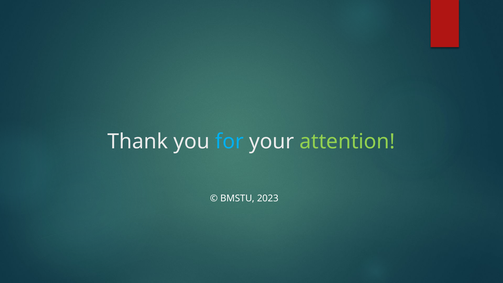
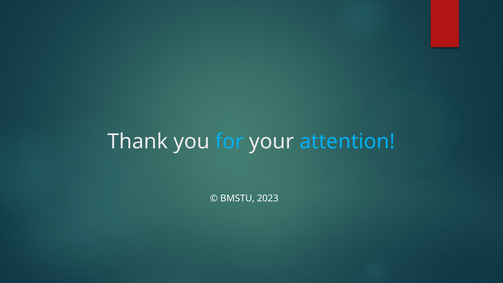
attention colour: light green -> light blue (347, 142)
